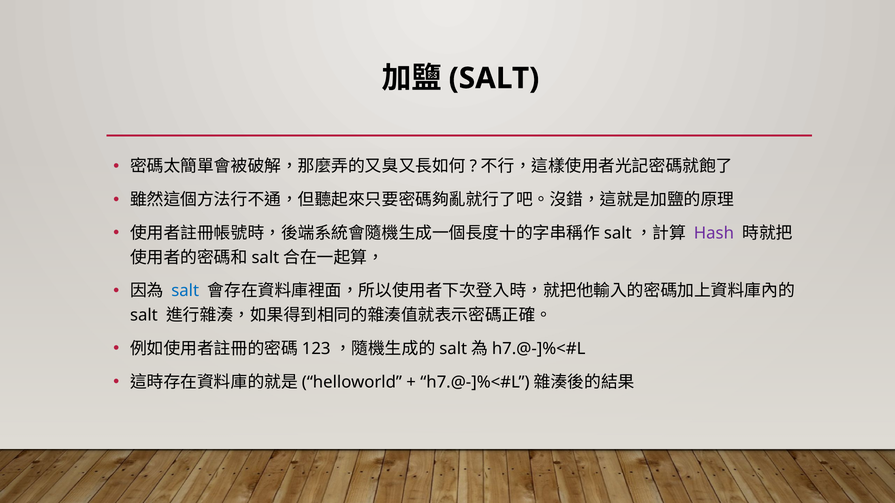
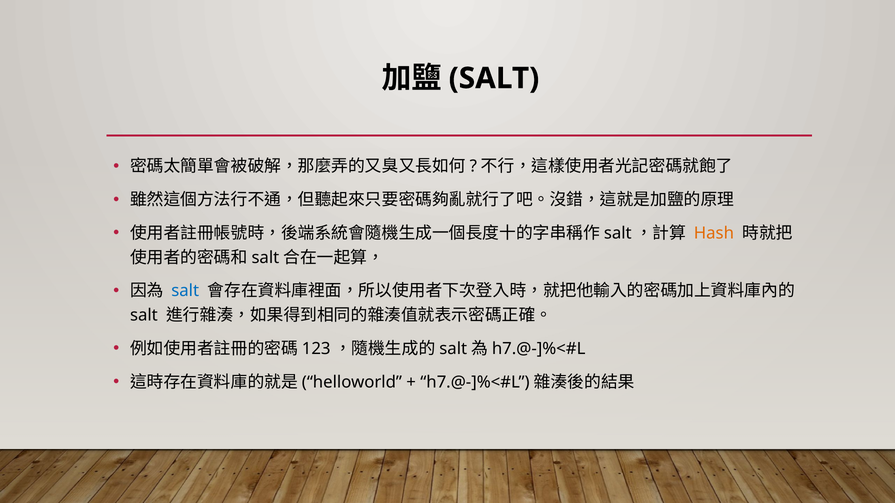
Hash colour: purple -> orange (714, 234)
